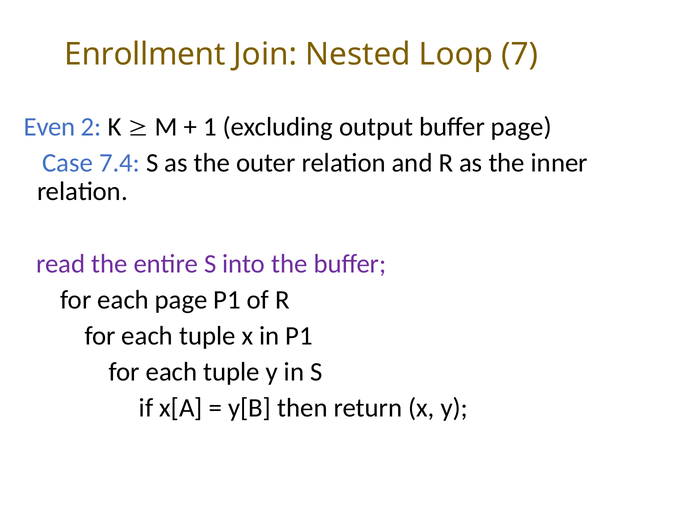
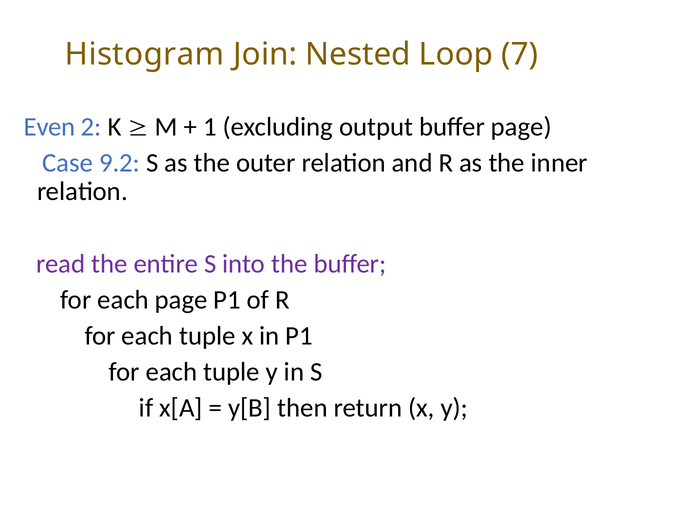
Enrollment: Enrollment -> Histogram (145, 54)
7.4: 7.4 -> 9.2 (120, 163)
